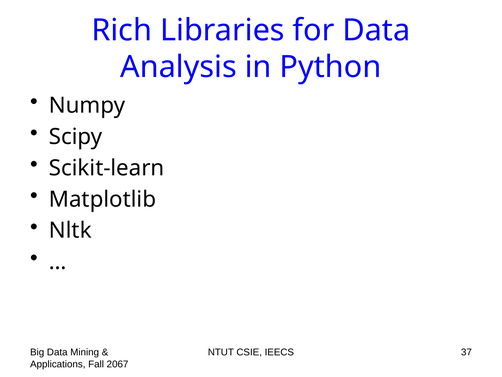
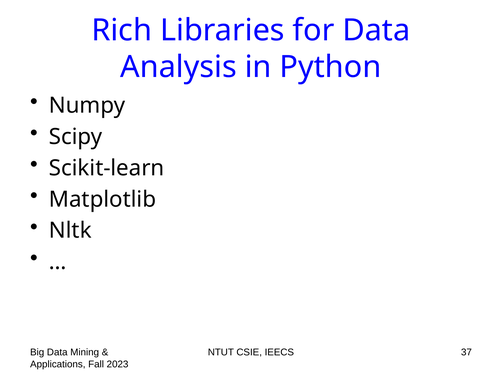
2067: 2067 -> 2023 (118, 364)
